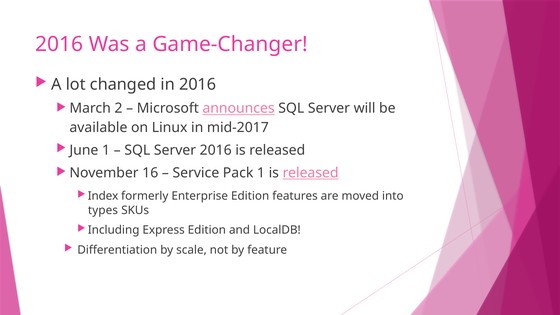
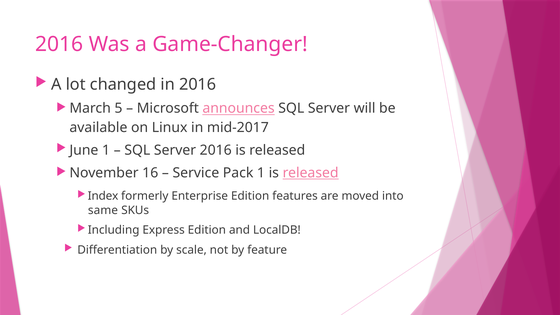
2: 2 -> 5 (118, 108)
types: types -> same (103, 210)
